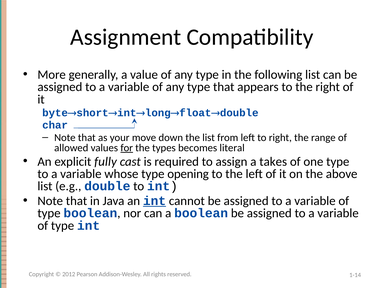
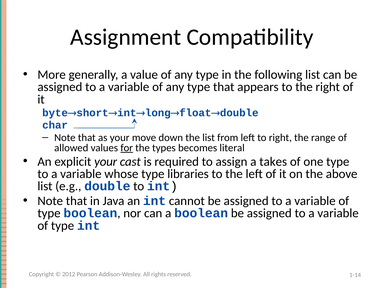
explicit fully: fully -> your (106, 162)
opening: opening -> libraries (188, 174)
int underline: present -> none (155, 201)
